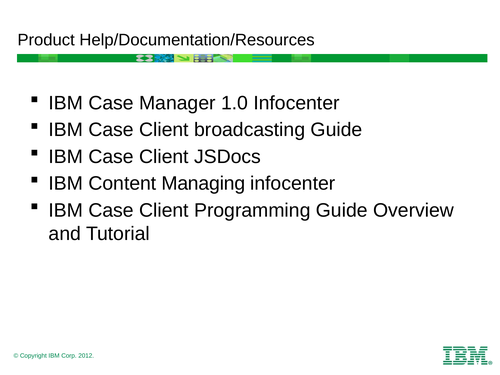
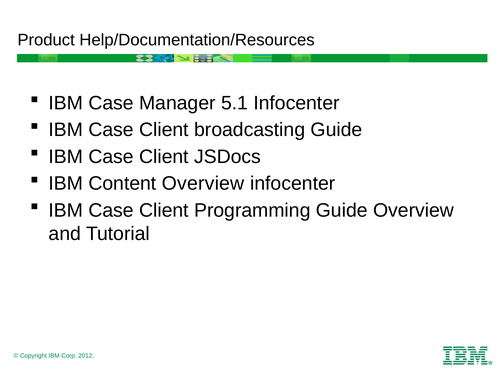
1.0: 1.0 -> 5.1 (235, 103)
Content Managing: Managing -> Overview (203, 184)
